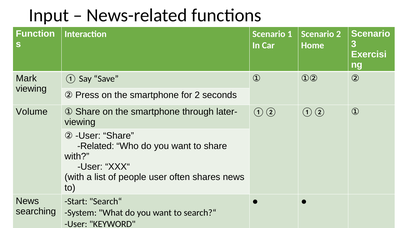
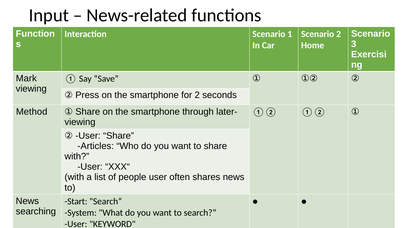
Volume: Volume -> Method (32, 112)
Related: Related -> Articles (96, 146)
